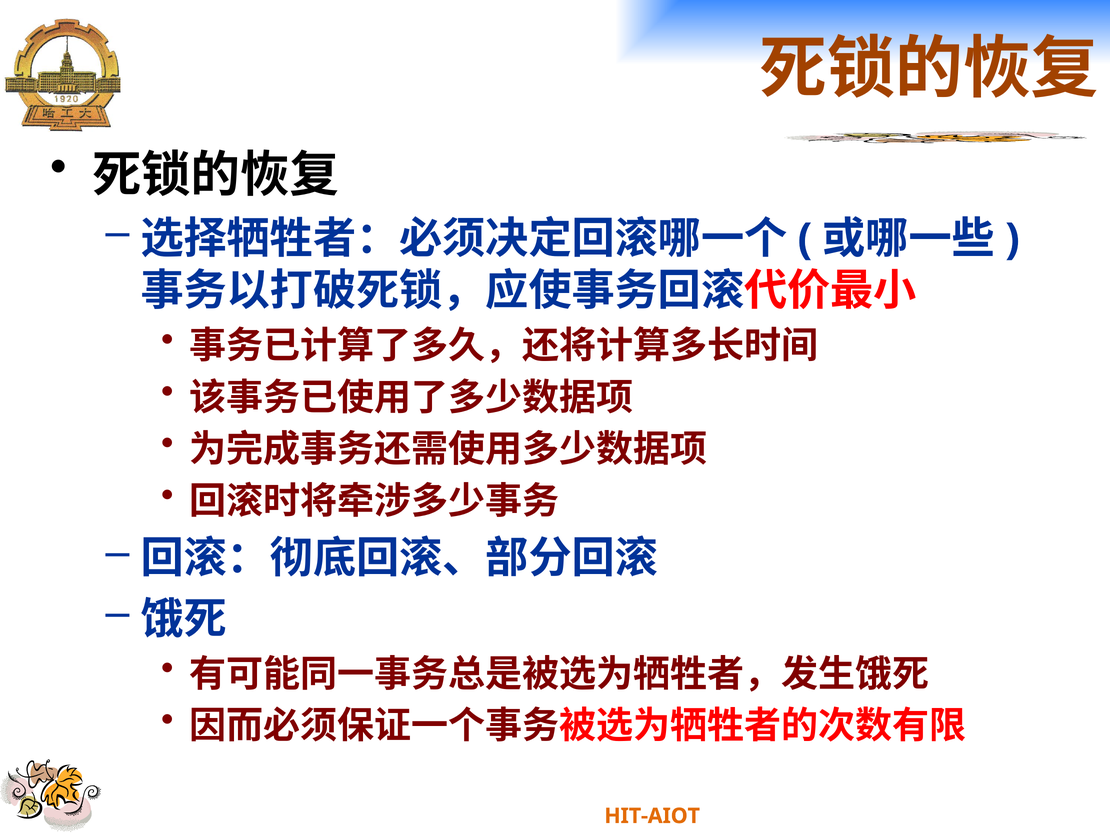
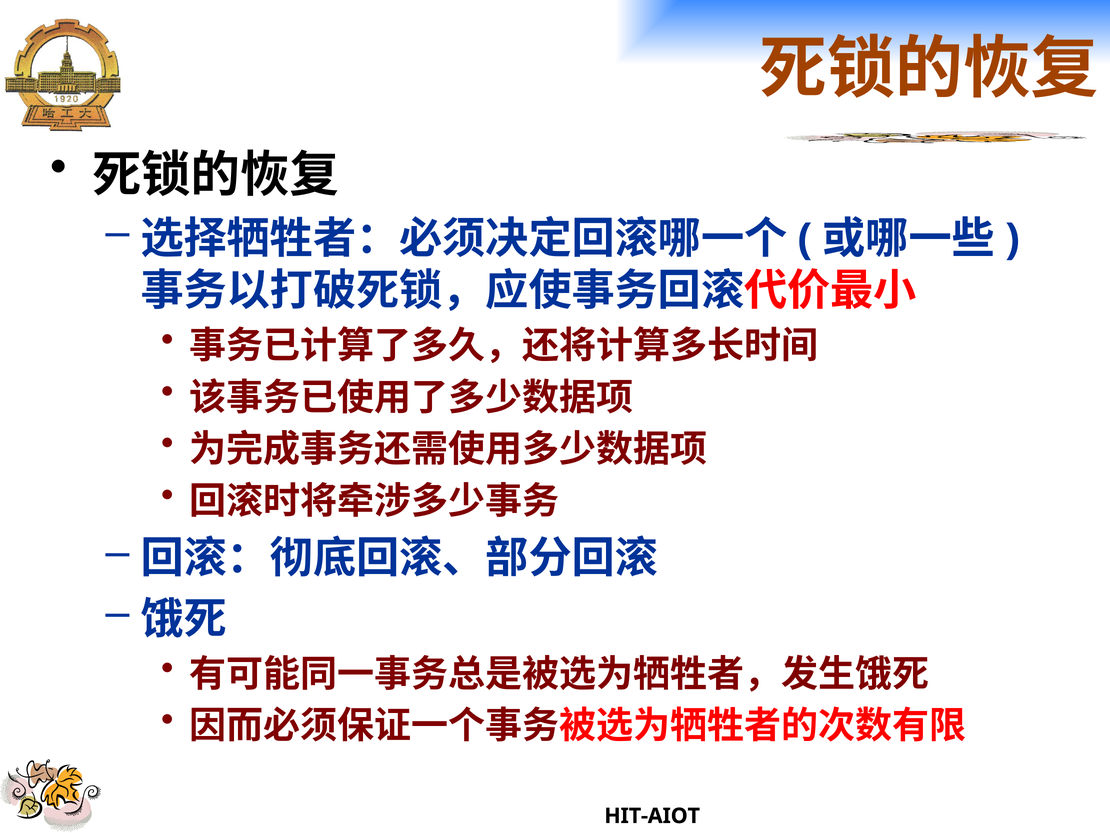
HIT-AIOT colour: orange -> black (652, 816)
